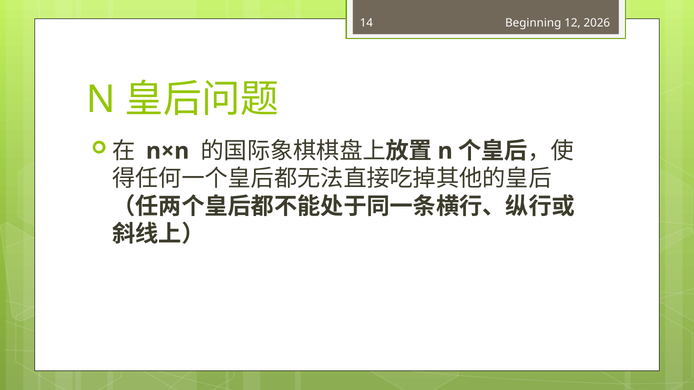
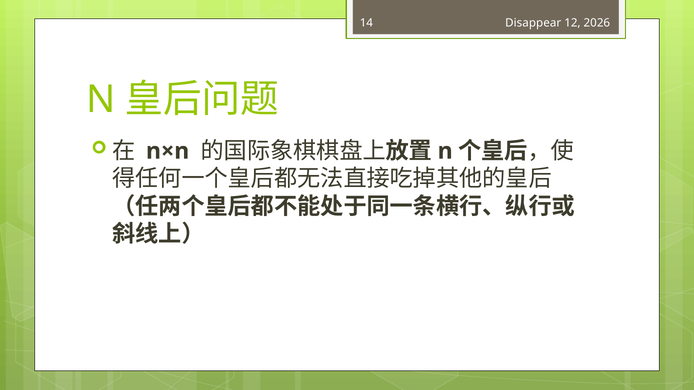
Beginning: Beginning -> Disappear (533, 23)
